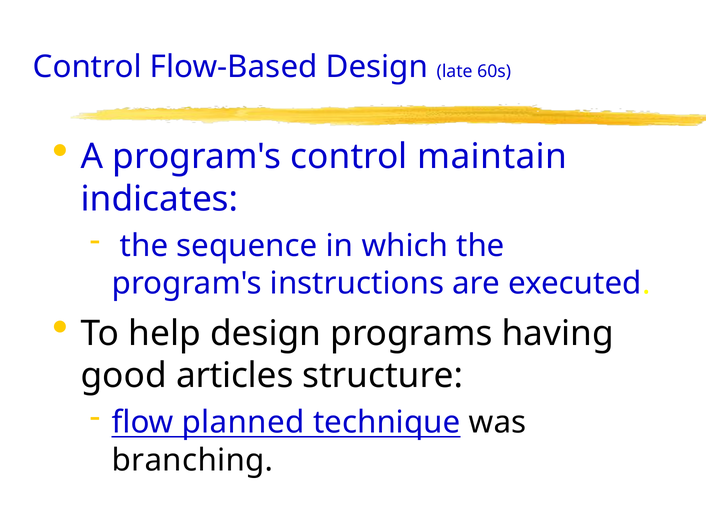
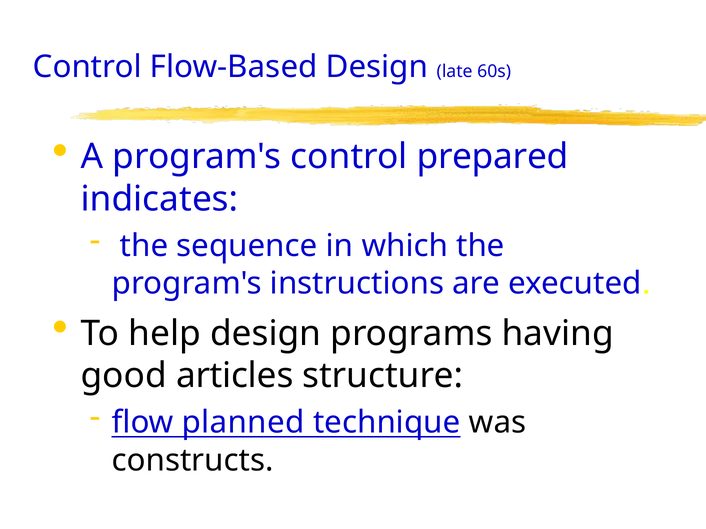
maintain: maintain -> prepared (493, 157)
branching: branching -> constructs (193, 461)
